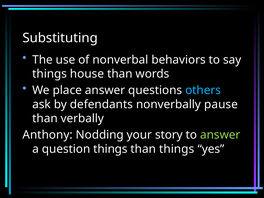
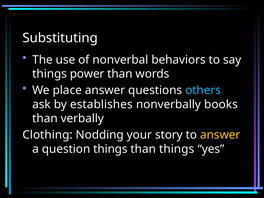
house: house -> power (87, 74)
defendants: defendants -> establishes (101, 104)
pause: pause -> books (221, 104)
Anthony: Anthony -> Clothing (48, 135)
answer colour: light green -> yellow (220, 135)
